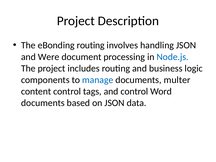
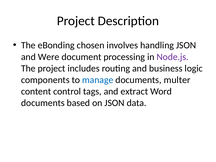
eBonding routing: routing -> chosen (91, 45)
Node.js colour: blue -> purple (173, 57)
and control: control -> extract (134, 91)
